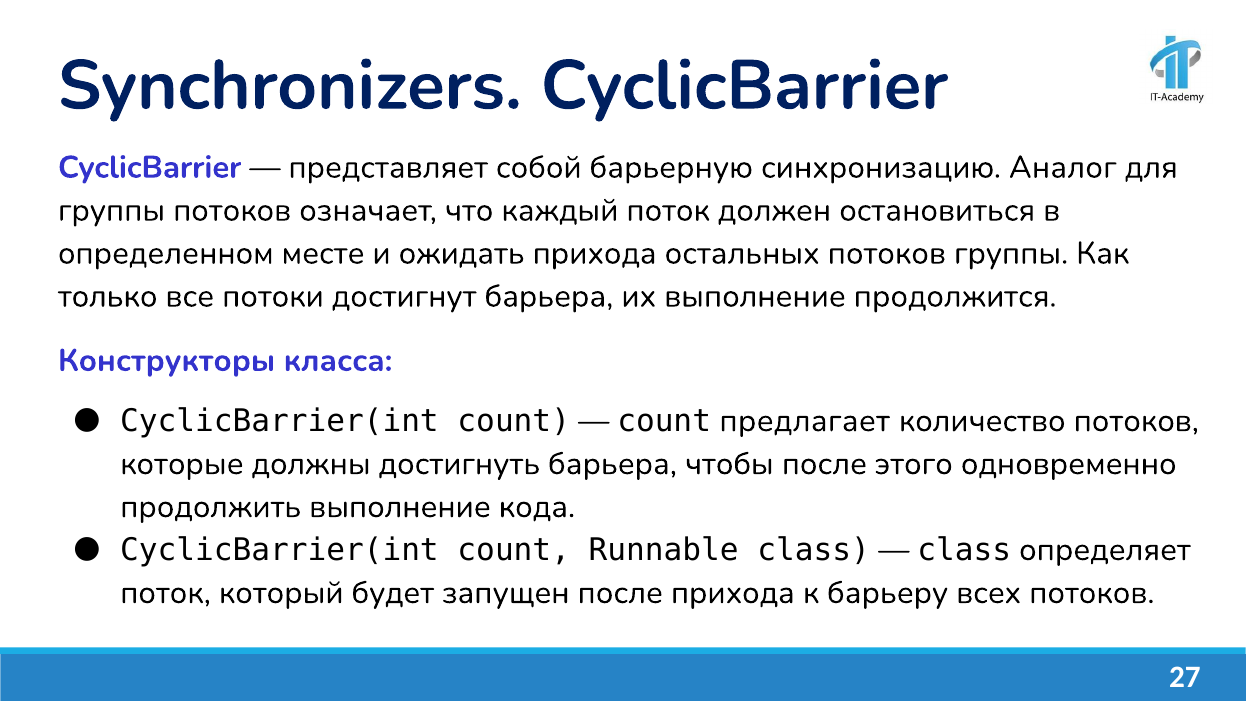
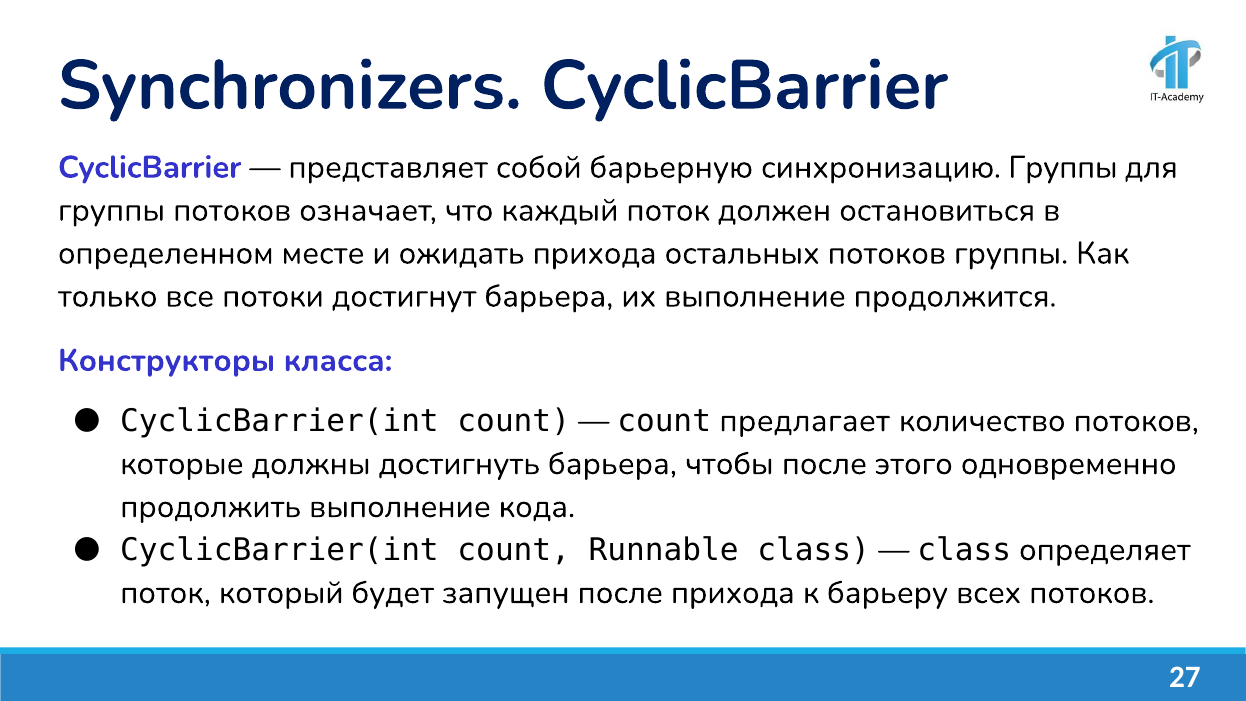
синхронизацию Аналог: Аналог -> Группы (1063, 167)
